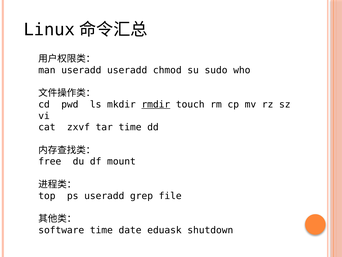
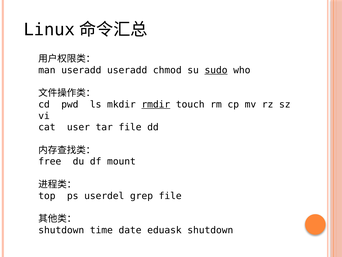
sudo underline: none -> present (216, 70)
zxvf: zxvf -> user (78, 127)
tar time: time -> file (130, 127)
ps useradd: useradd -> userdel (104, 195)
software: software -> shutdown (61, 230)
